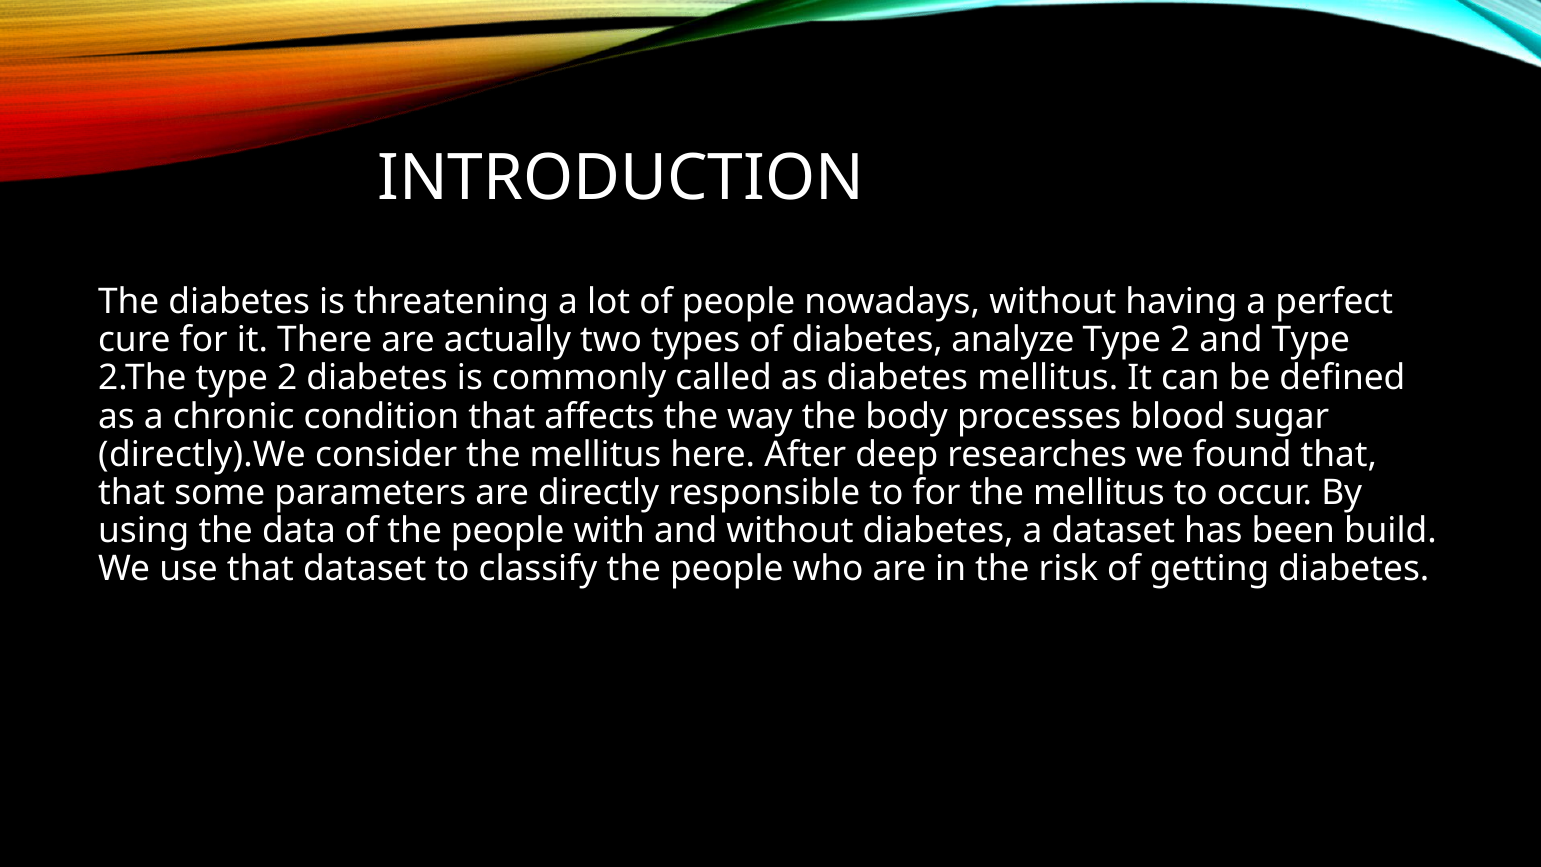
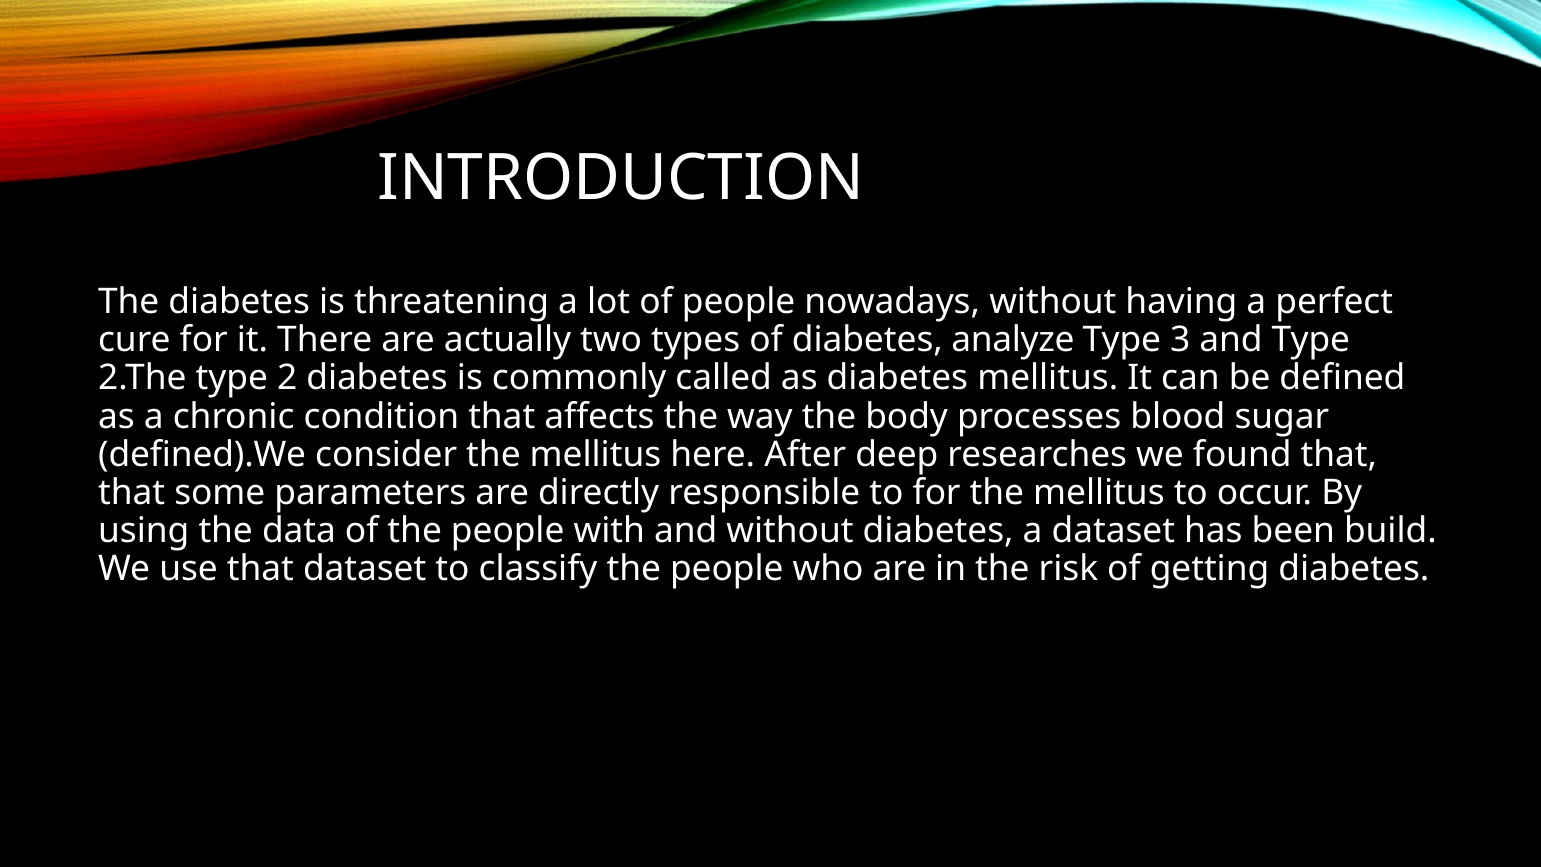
2: 2 -> 3 (1180, 340)
directly).We: directly).We -> defined).We (202, 455)
